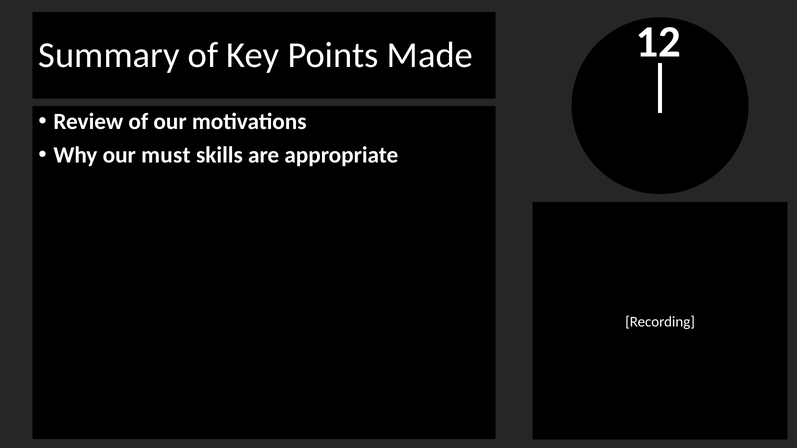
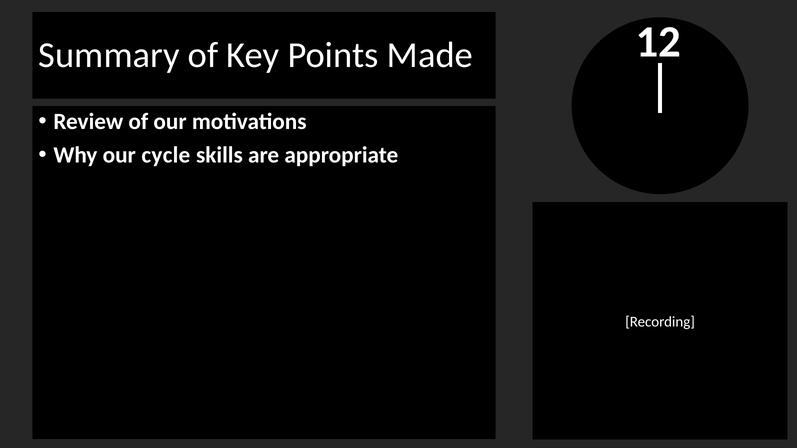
must: must -> cycle (166, 155)
